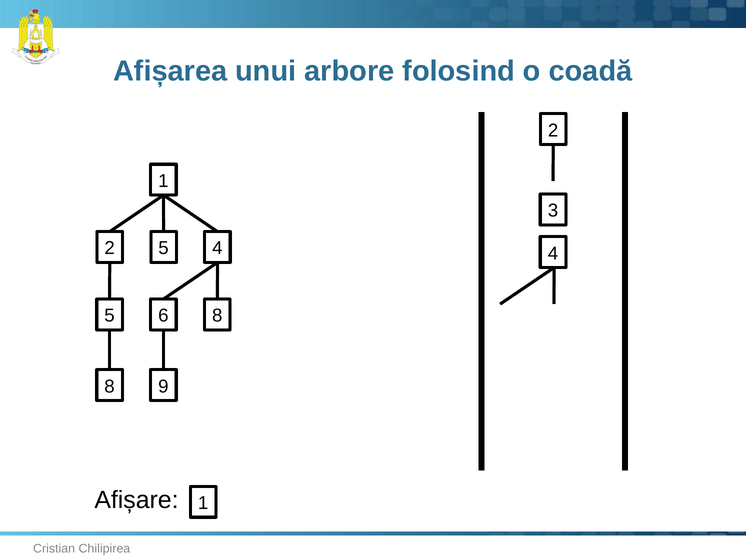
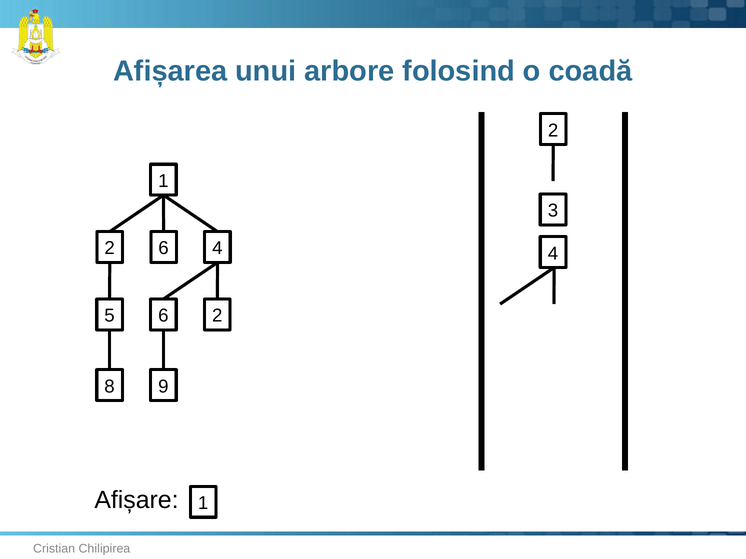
2 5: 5 -> 6 (163, 249)
6 8: 8 -> 2 (217, 316)
